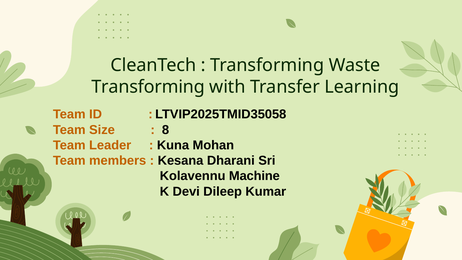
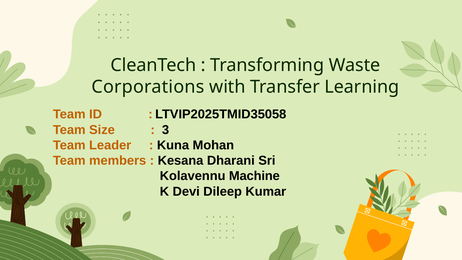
Transforming: Transforming -> Corporations (148, 87)
8: 8 -> 3 (166, 130)
